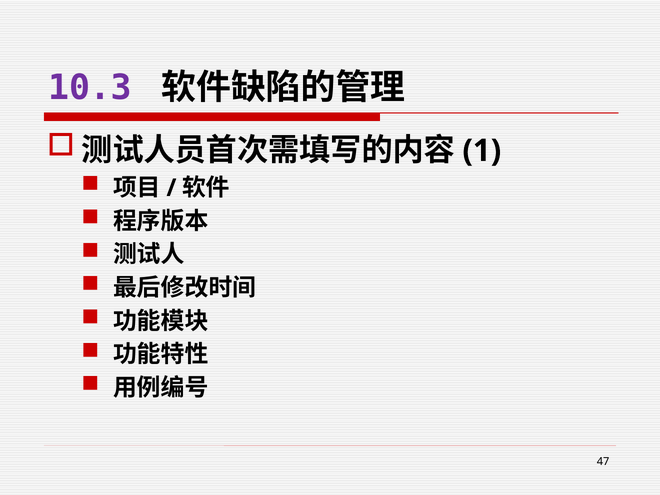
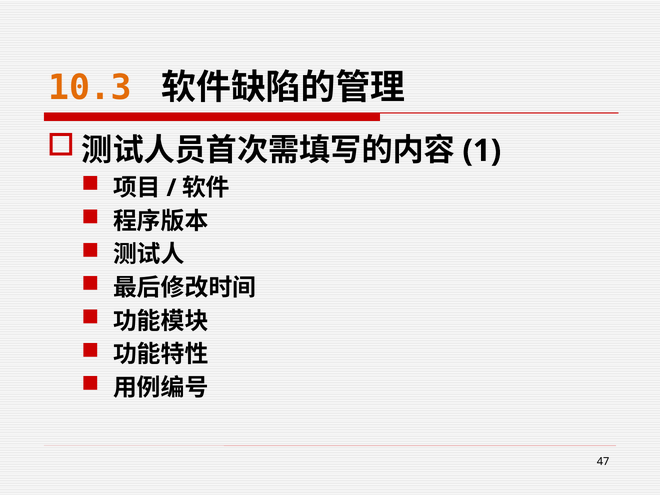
10.3 colour: purple -> orange (90, 88)
